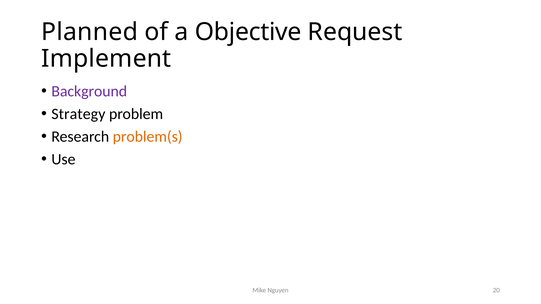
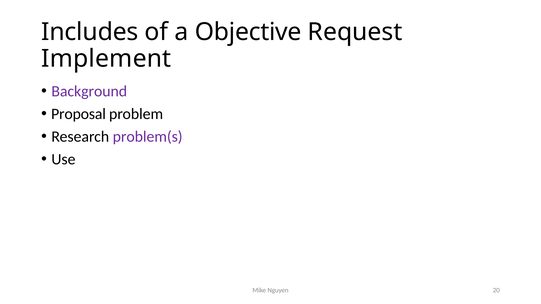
Planned: Planned -> Includes (90, 32)
Strategy: Strategy -> Proposal (79, 114)
problem(s colour: orange -> purple (148, 137)
